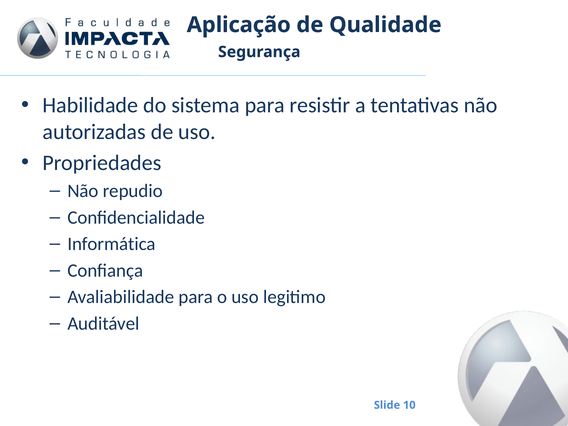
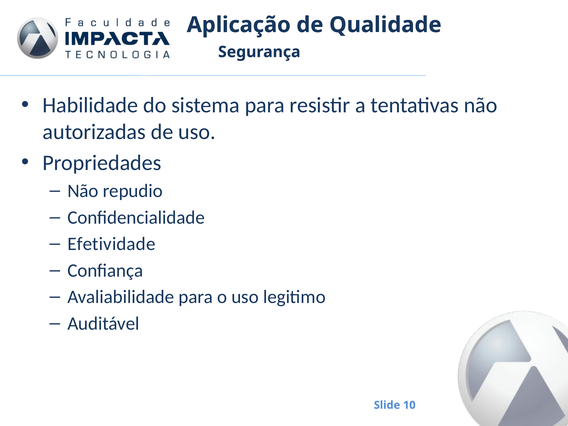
Informática: Informática -> Efetividade (111, 244)
